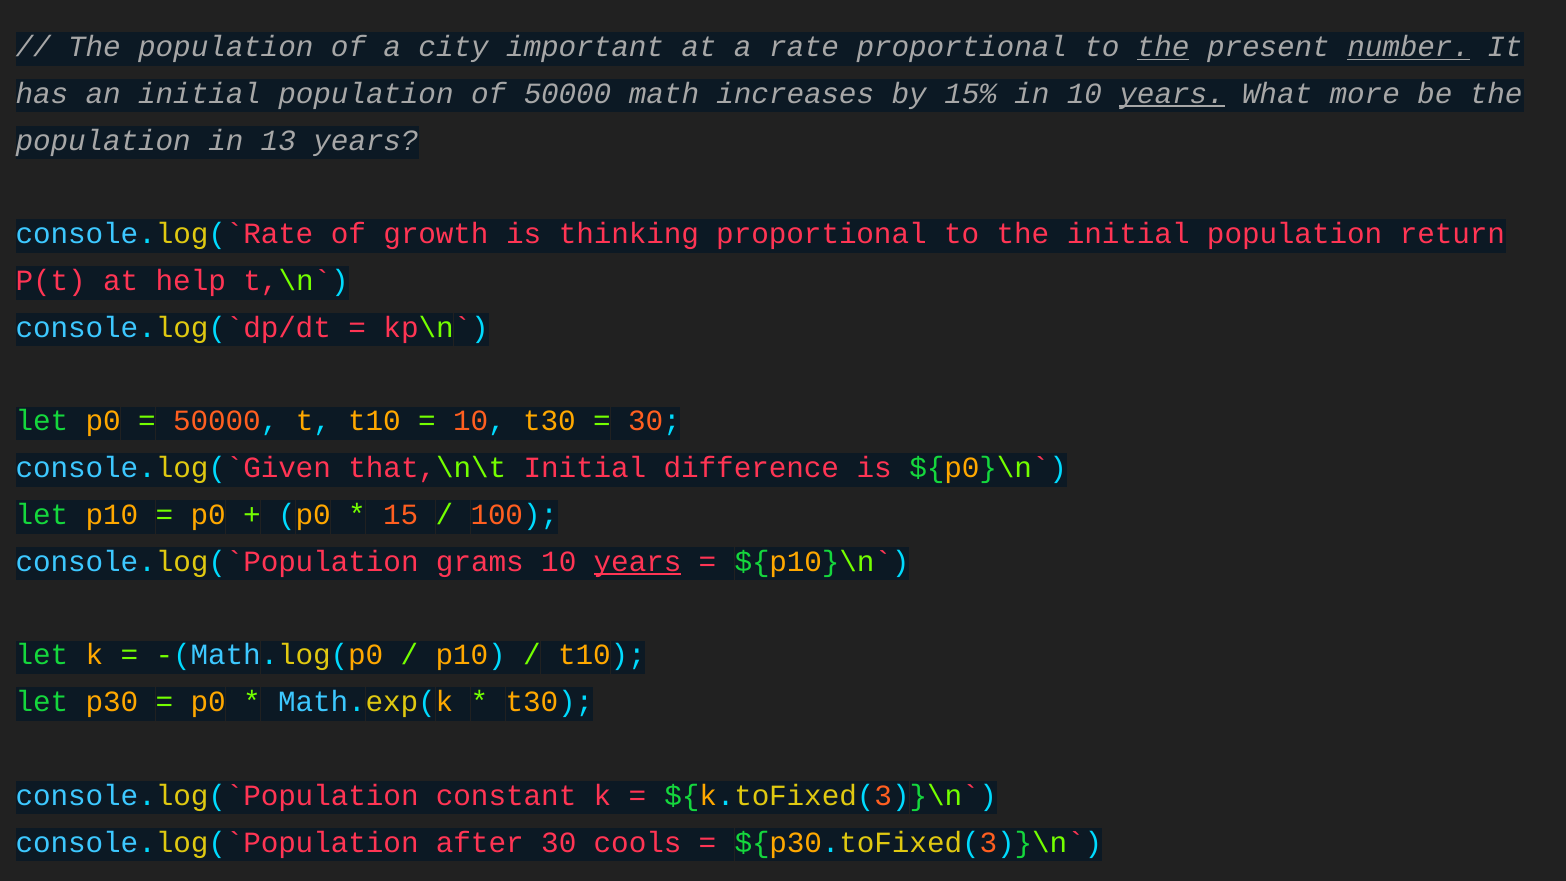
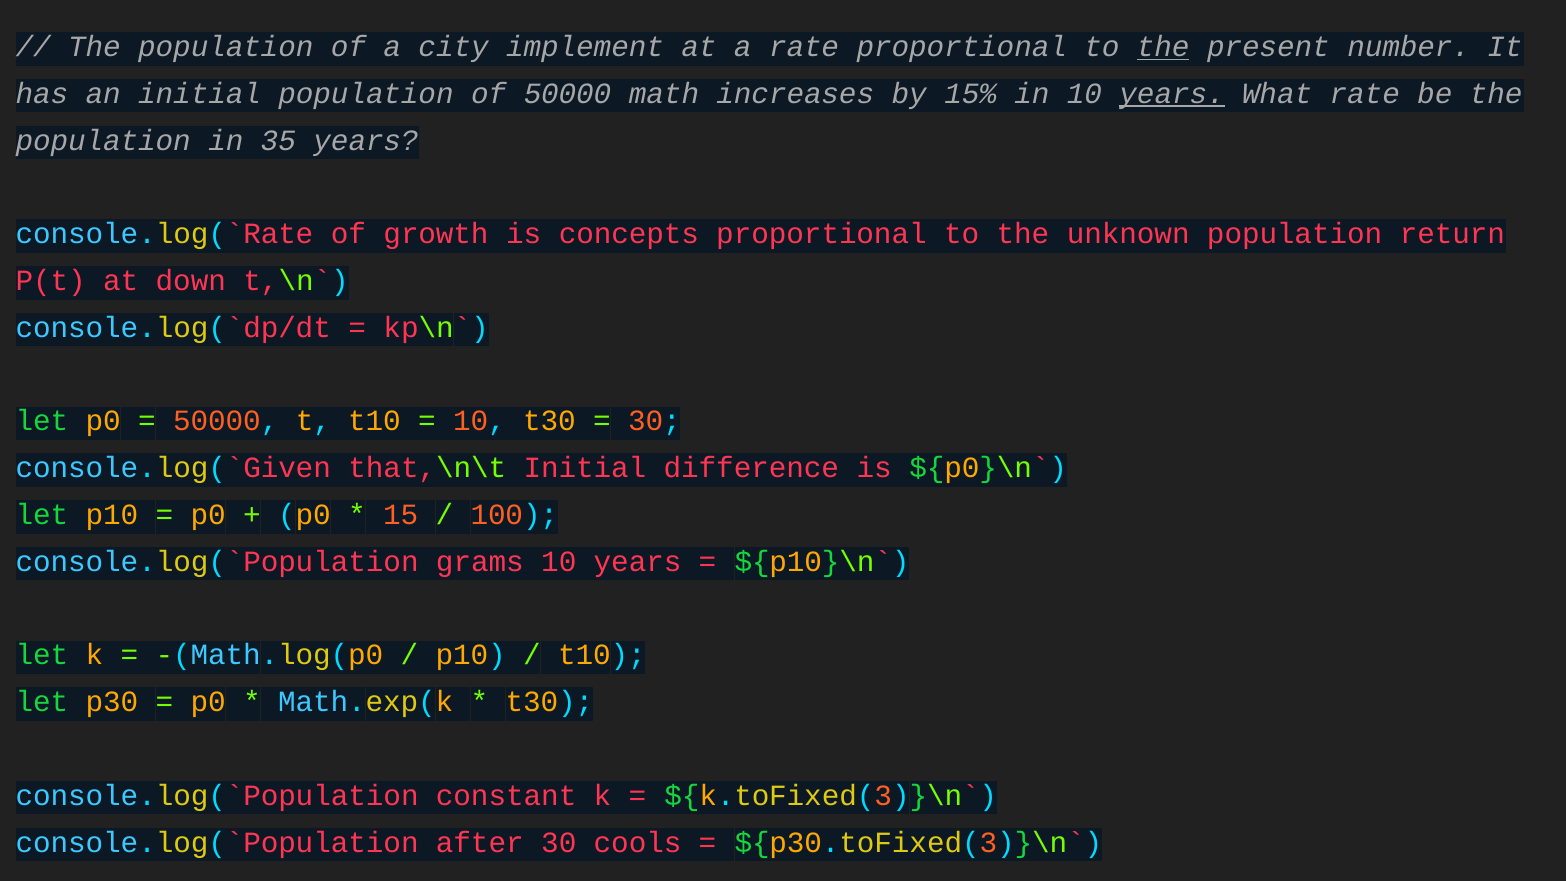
important: important -> implement (585, 47)
number underline: present -> none (1409, 47)
What more: more -> rate (1365, 94)
13: 13 -> 35 (278, 140)
thinking: thinking -> concepts (629, 234)
the initial: initial -> unknown (1128, 234)
help: help -> down (191, 281)
years underline: present -> none (638, 562)
